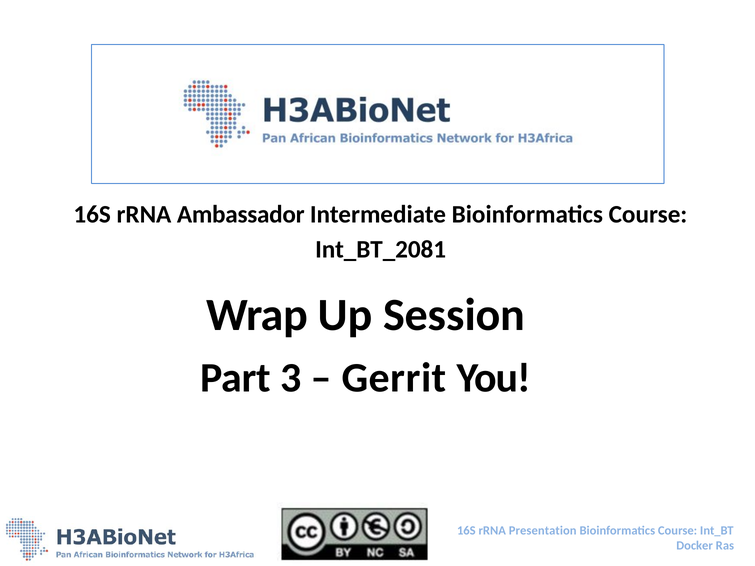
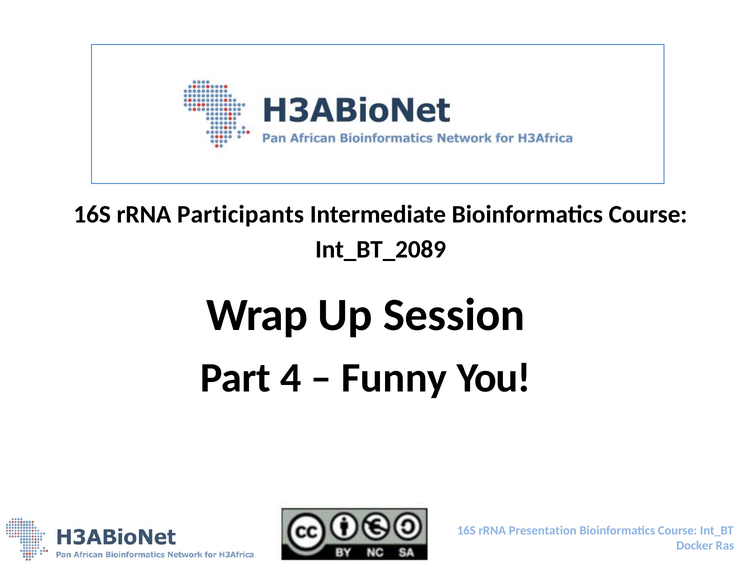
Ambassador: Ambassador -> Participants (241, 215)
Int_BT_2081: Int_BT_2081 -> Int_BT_2089 (381, 250)
3: 3 -> 4 (291, 378)
Gerrit: Gerrit -> Funny (394, 378)
